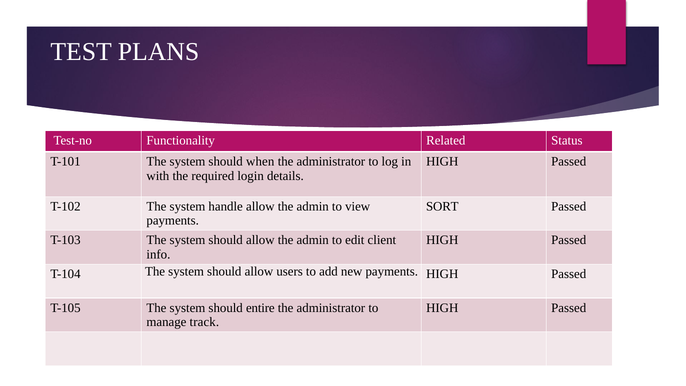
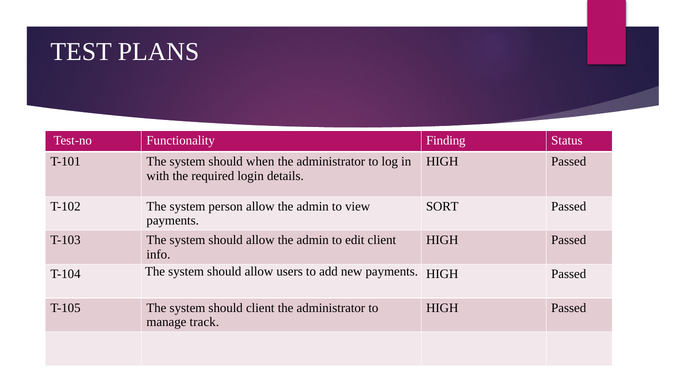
Related: Related -> Finding (446, 141)
handle: handle -> person (226, 206)
should entire: entire -> client (260, 308)
